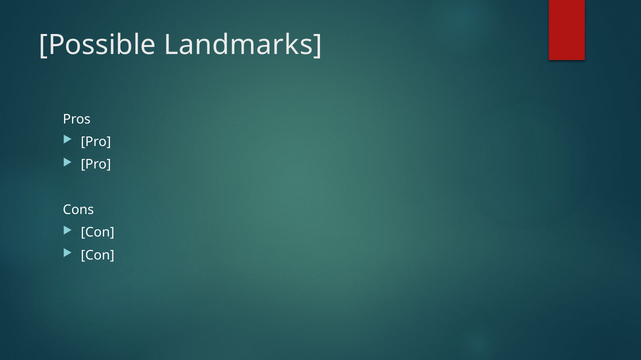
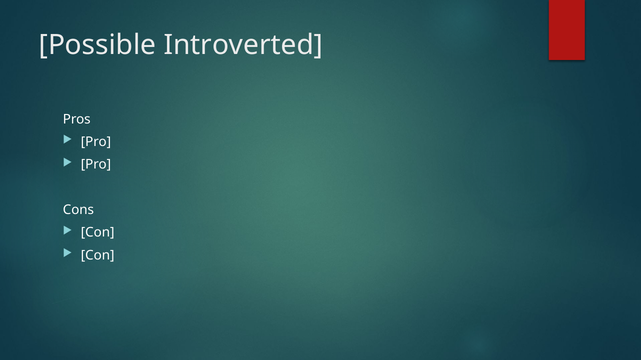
Landmarks: Landmarks -> Introverted (243, 45)
